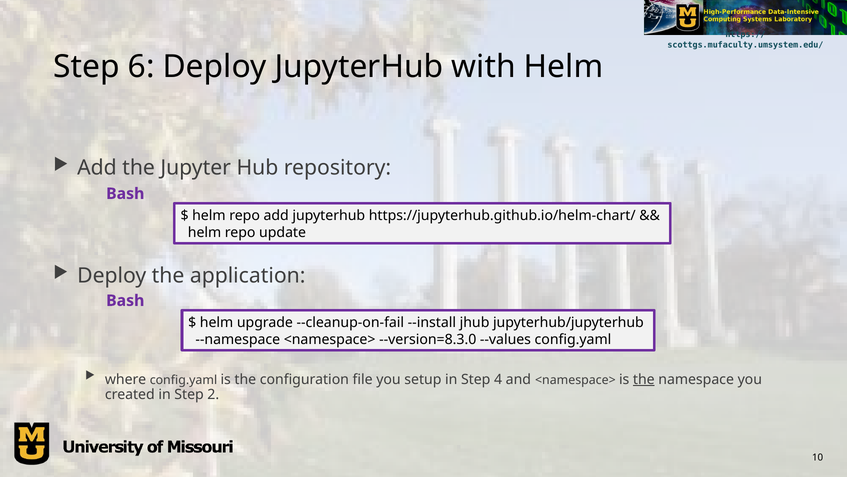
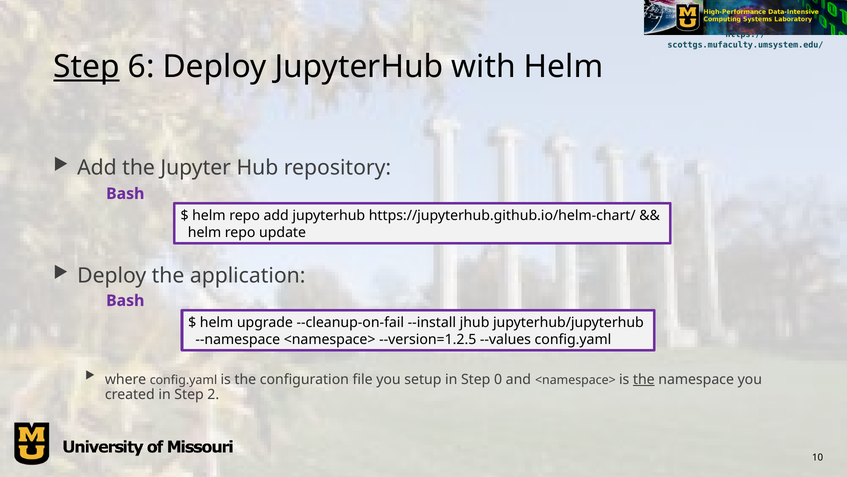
Step underline: none -> present (87, 67)
--version=8.3.0: --version=8.3.0 -> --version=1.2.5 (428, 339)
4: 4 -> 0 (498, 379)
